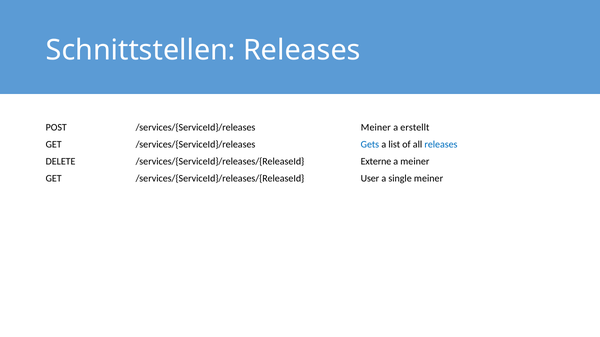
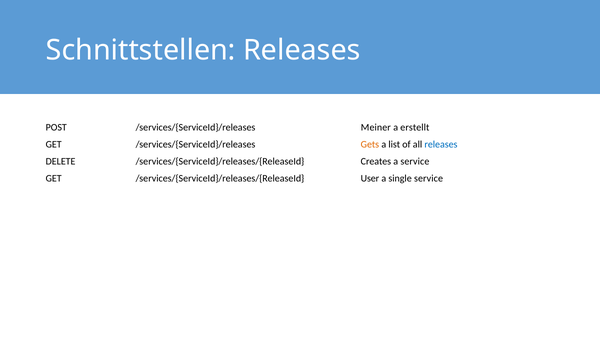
Gets colour: blue -> orange (370, 145)
Externe: Externe -> Creates (376, 162)
a meiner: meiner -> service (415, 162)
single meiner: meiner -> service (429, 179)
